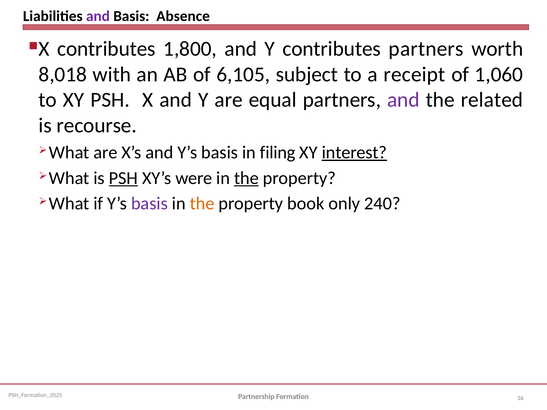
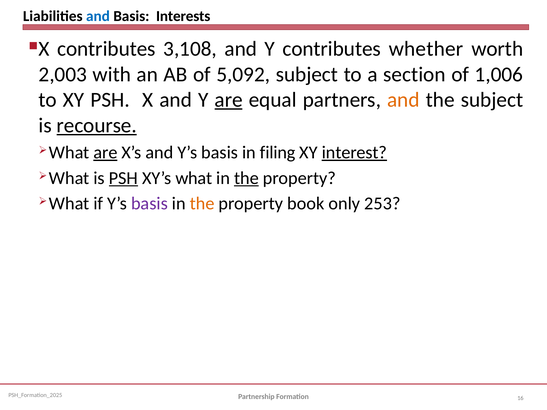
and colour: purple -> blue (98, 16)
Absence: Absence -> Interests (183, 16)
1,800: 1,800 -> 3,108 (190, 49)
contributes partners: partners -> whether (426, 49)
8,018: 8,018 -> 2,003 (63, 74)
6,105: 6,105 -> 5,092 (243, 74)
receipt: receipt -> section (414, 74)
1,060: 1,060 -> 1,006 (499, 74)
are underline: none -> present (229, 100)
and colour: purple -> orange (403, 100)
the related: related -> subject (492, 100)
recourse underline: none -> present (97, 125)
are underline: none -> present (105, 153)
were: were -> what (194, 178)
240: 240 -> 253 (382, 204)
